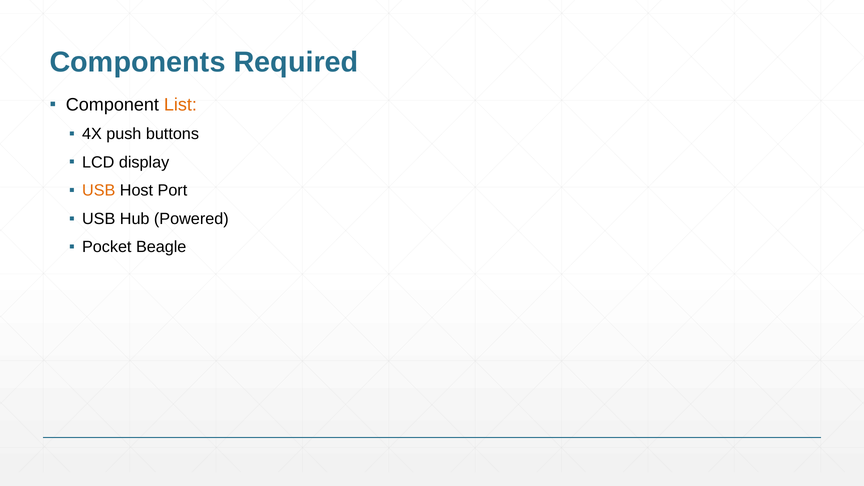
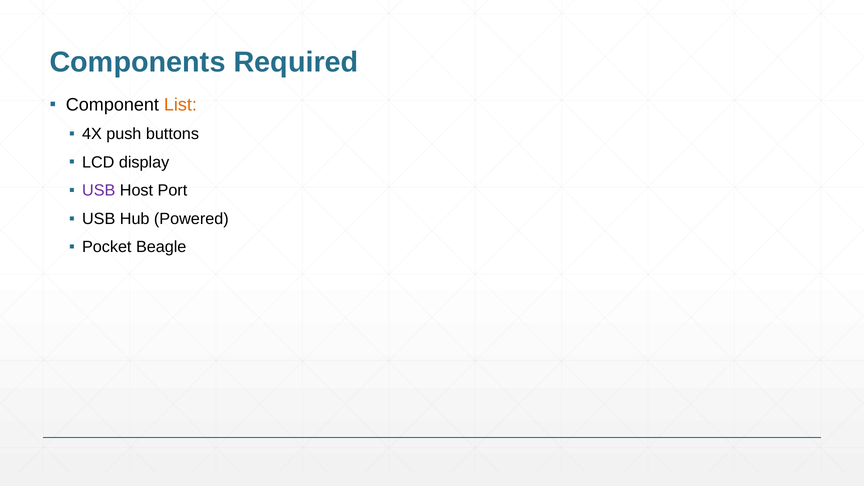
USB colour: orange -> purple (99, 191)
